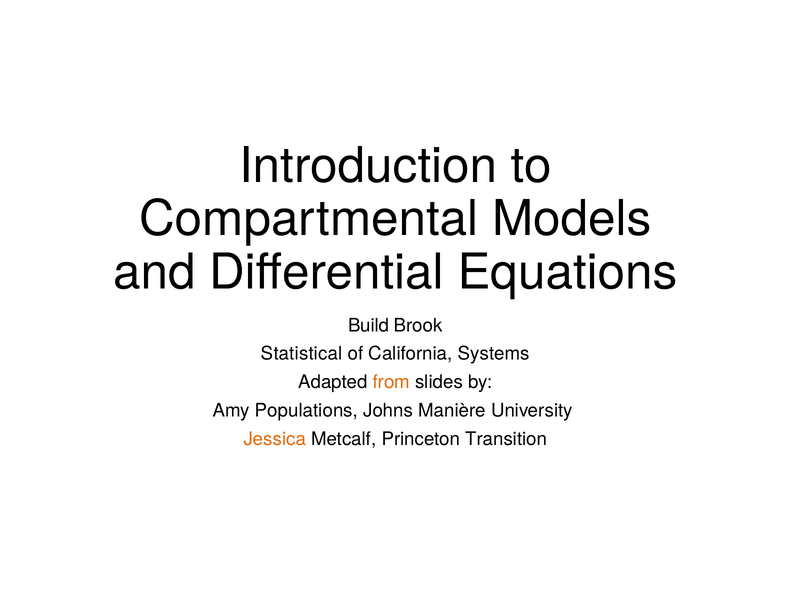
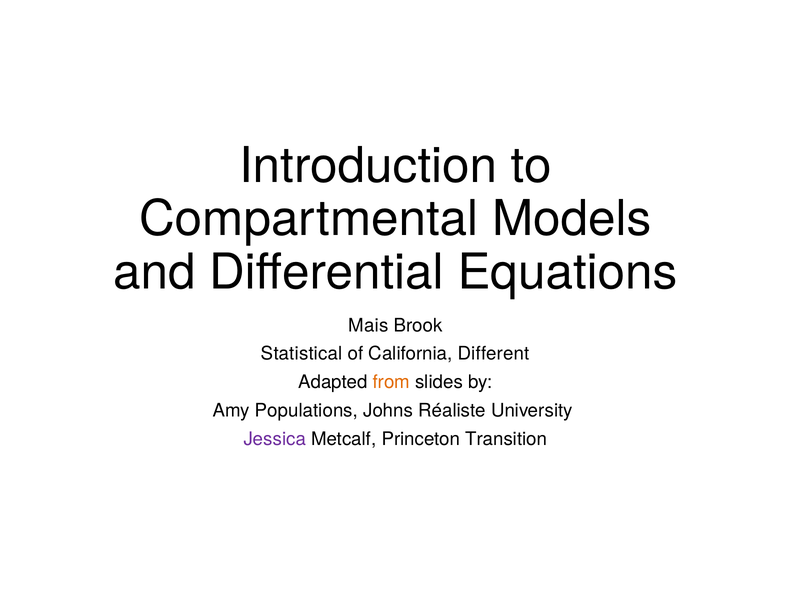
Build: Build -> Mais (368, 326)
Systems: Systems -> Different (494, 354)
Manière: Manière -> Réaliste (452, 411)
Jessica colour: orange -> purple (275, 439)
